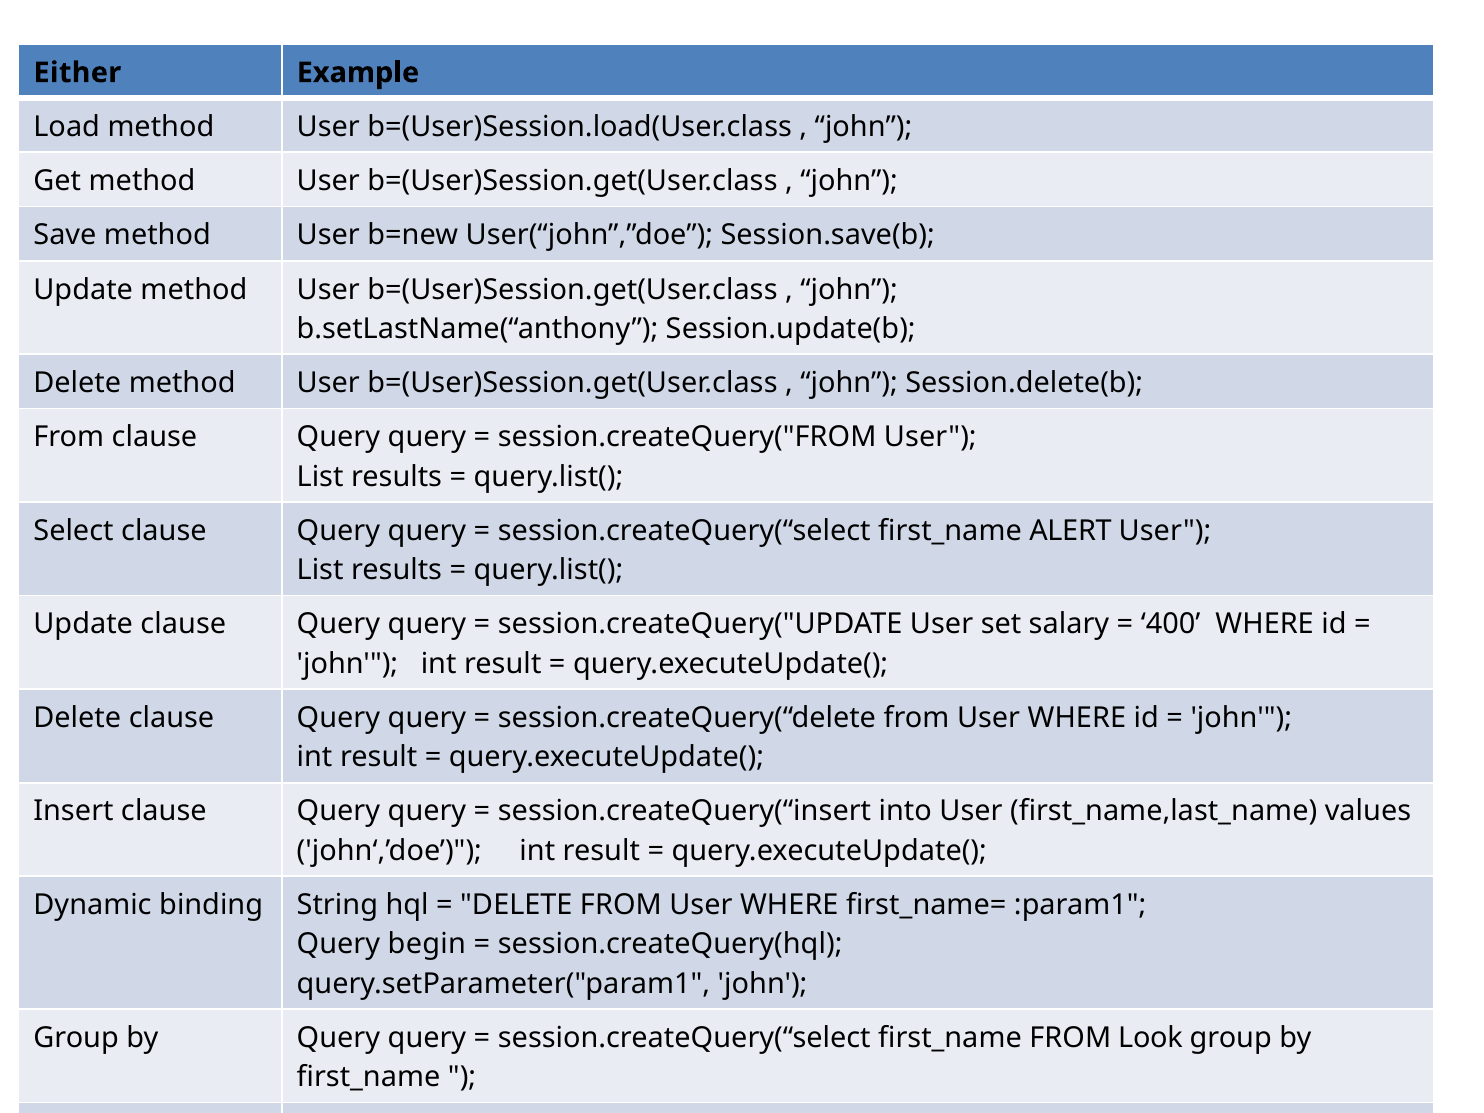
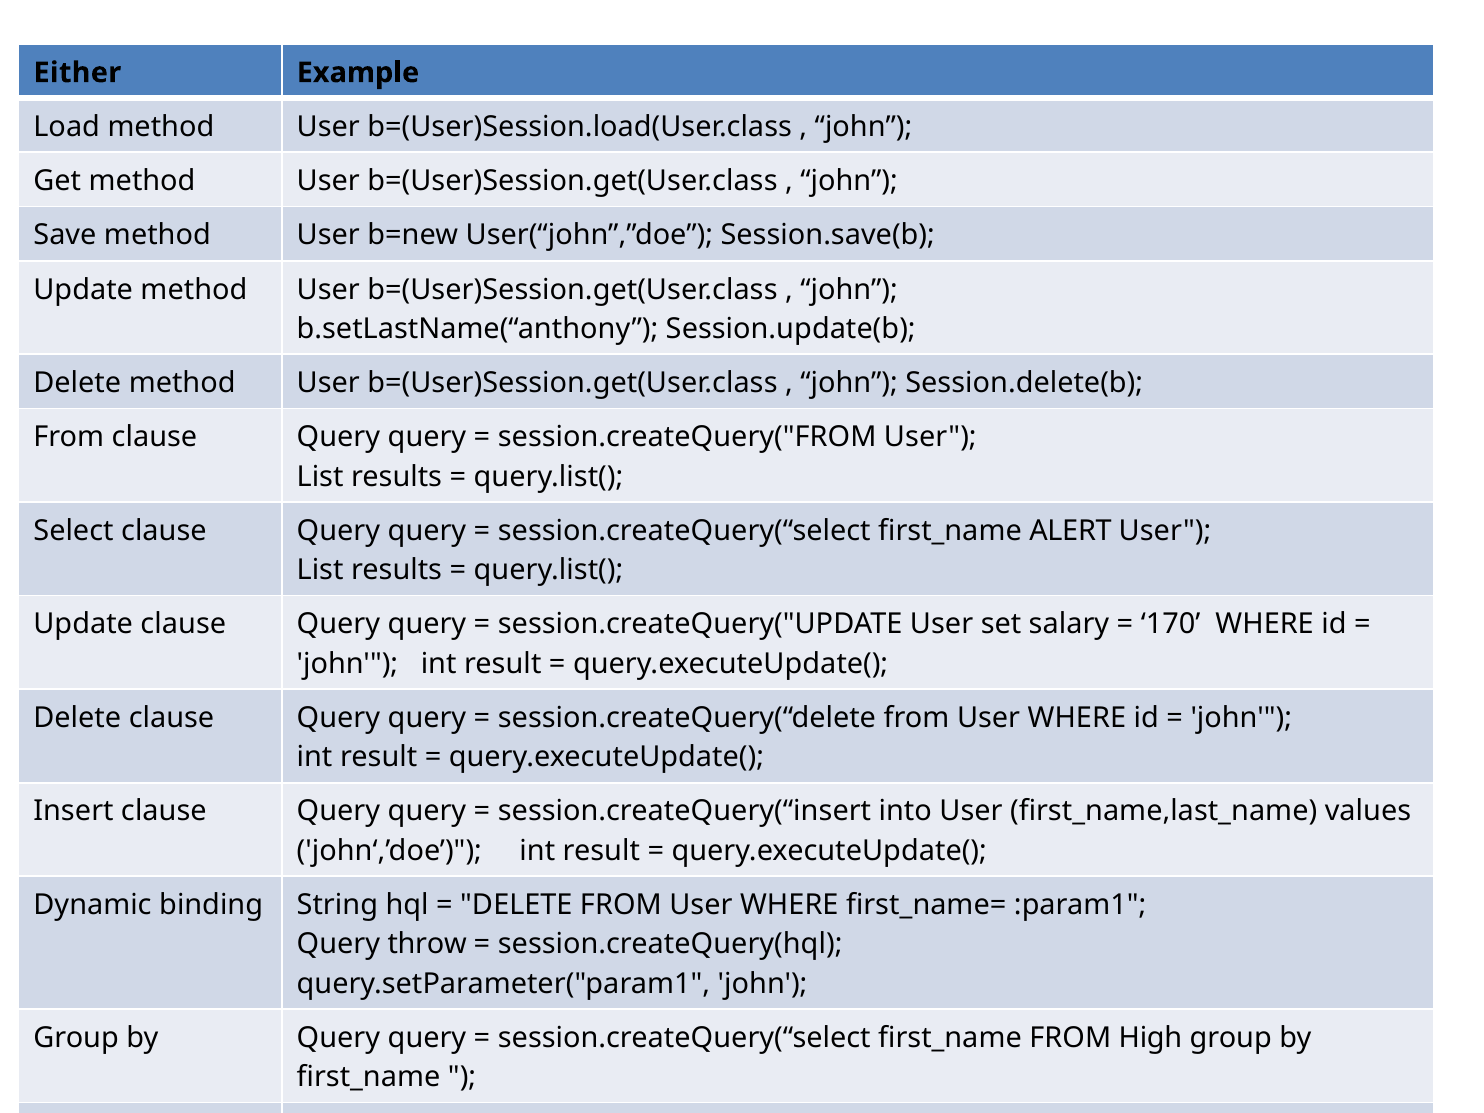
400: 400 -> 170 (1171, 624)
begin: begin -> throw (427, 944)
Look: Look -> High (1150, 1038)
